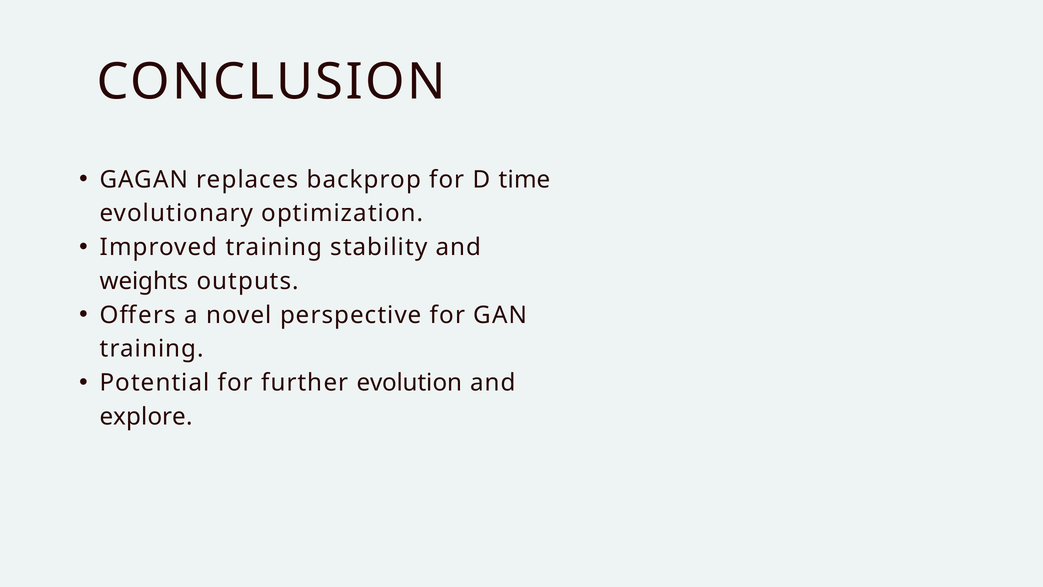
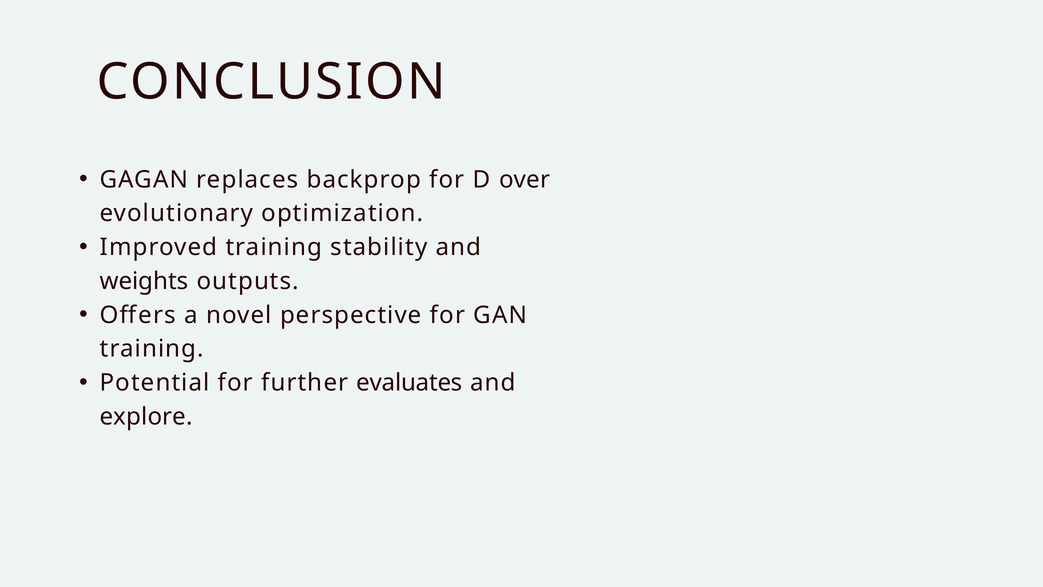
time: time -> over (525, 180)
evolution: evolution -> evaluates (409, 383)
